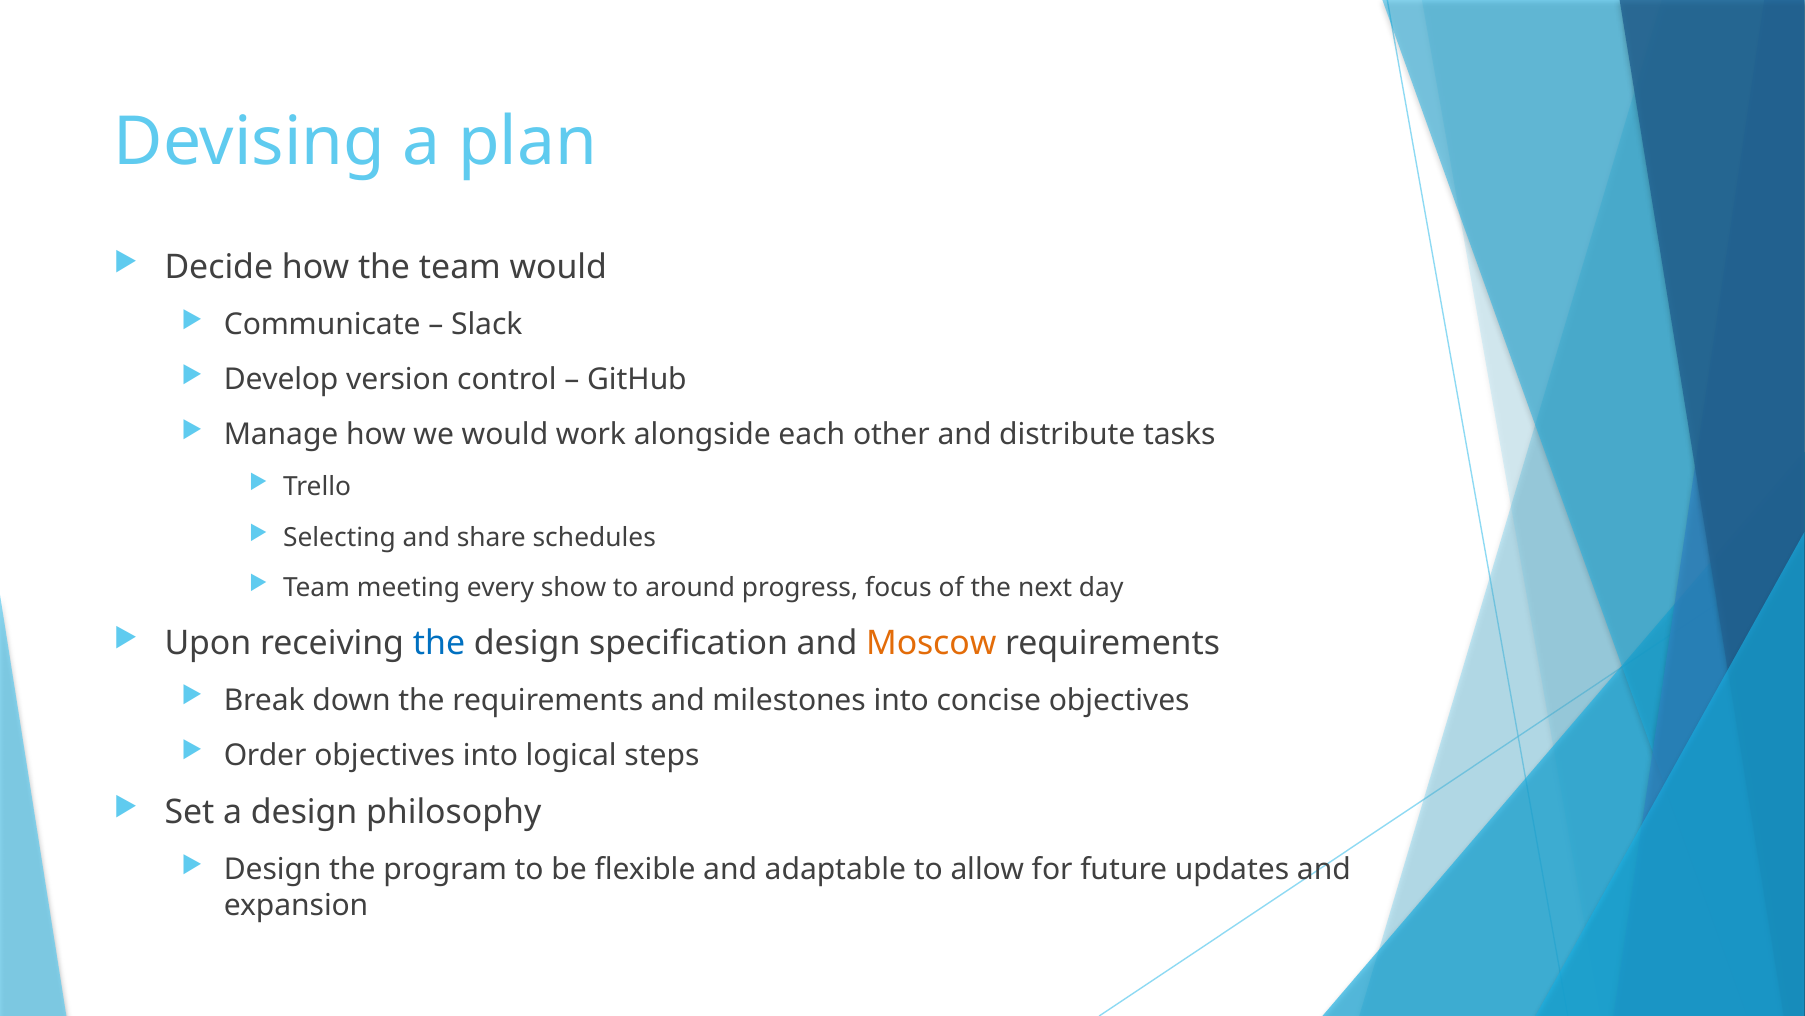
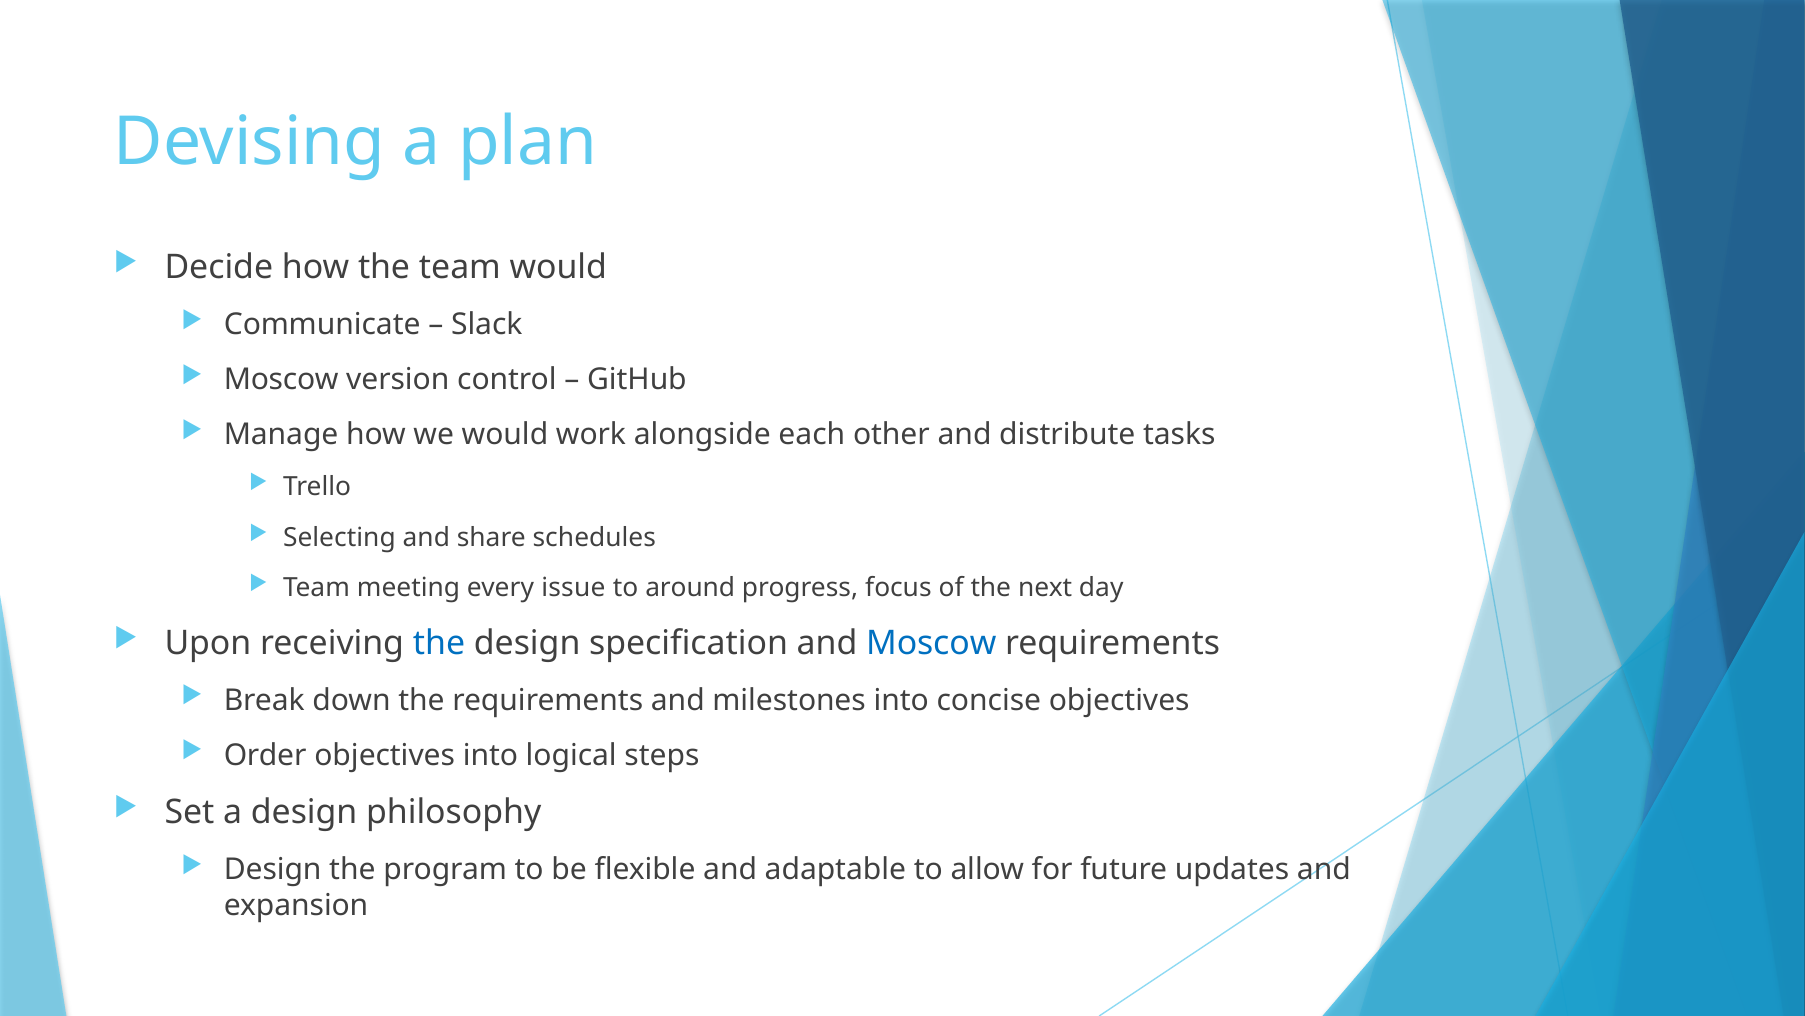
Develop: Develop -> Moscow (281, 379)
show: show -> issue (573, 588)
Moscow colour: orange -> blue (931, 643)
